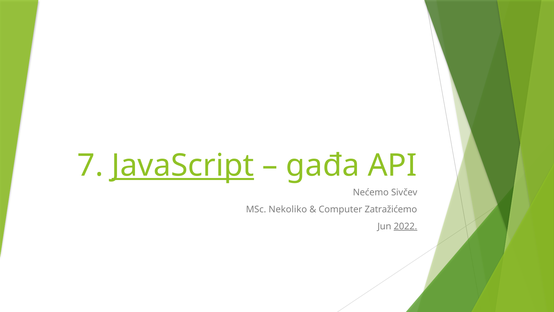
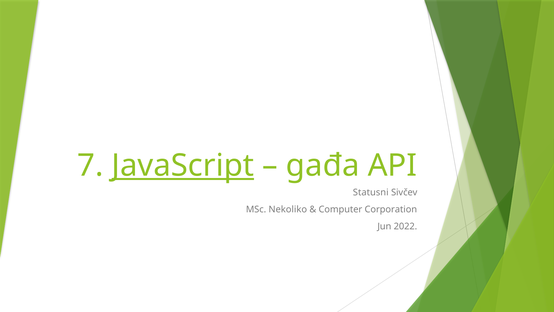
Nećemo: Nećemo -> Statusni (371, 192)
Zatražićemo: Zatražićemo -> Corporation (391, 209)
2022 underline: present -> none (405, 226)
